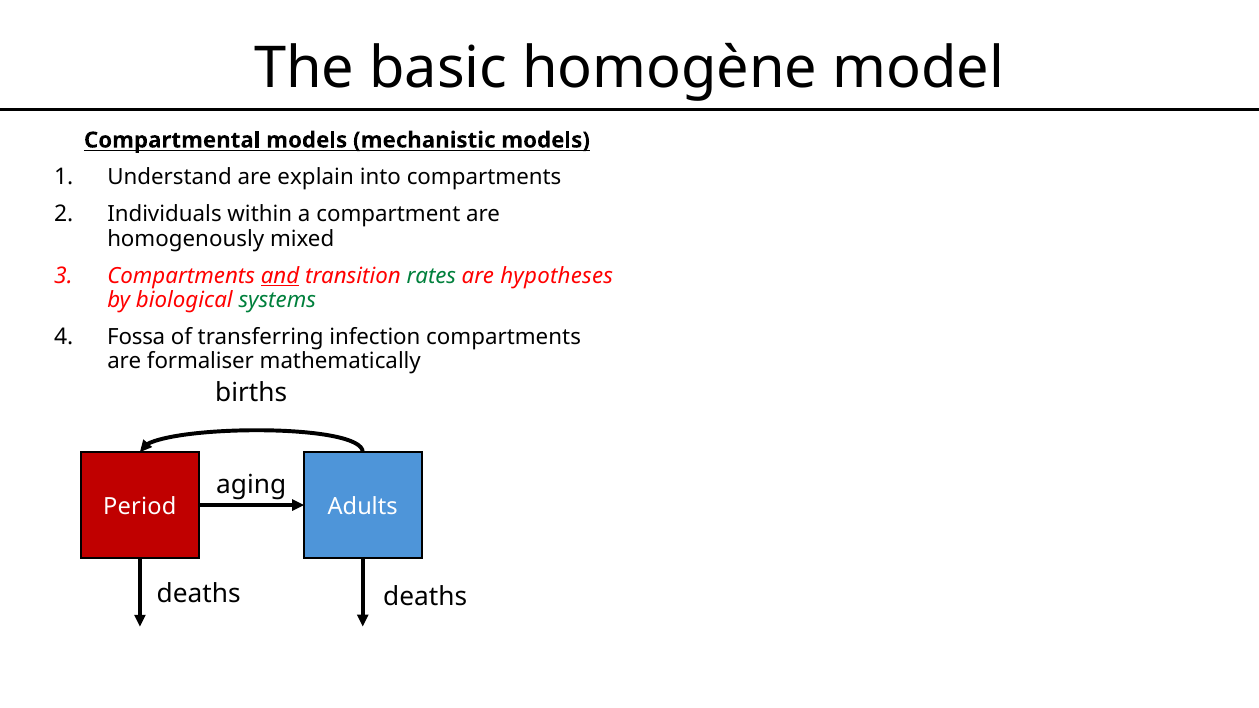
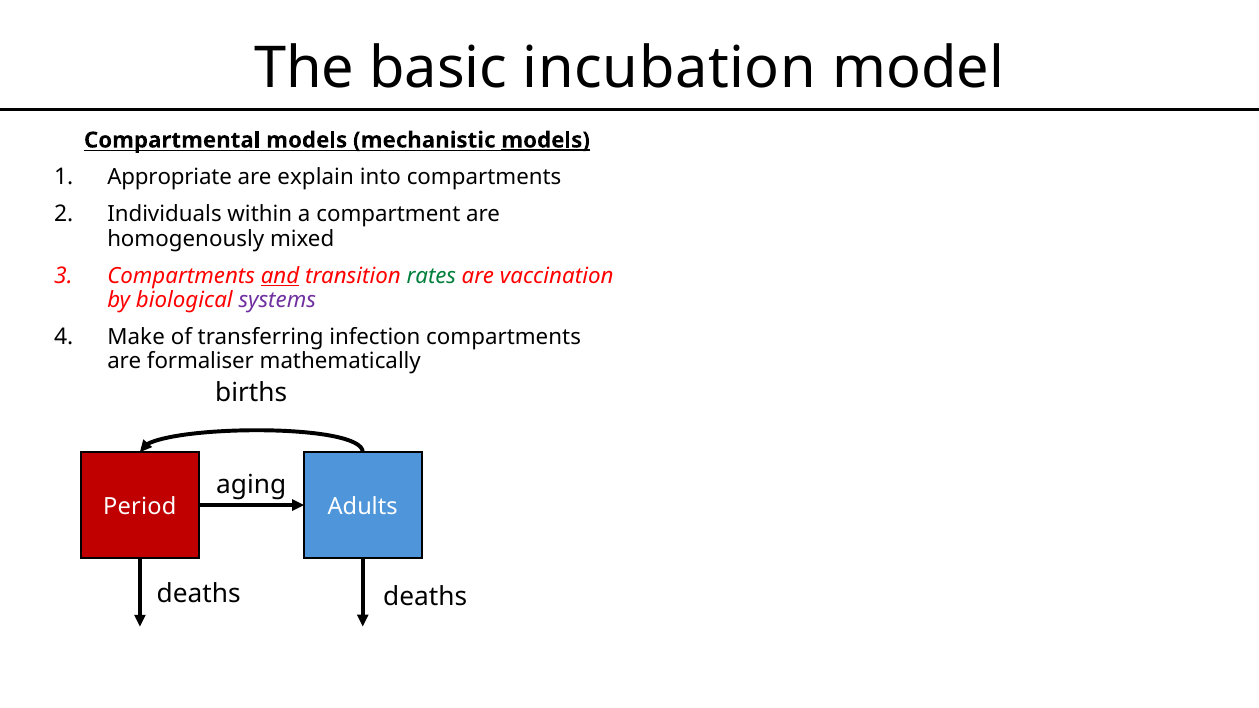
homogène: homogène -> incubation (669, 68)
models underline: none -> present (546, 140)
Understand: Understand -> Appropriate (170, 177)
hypotheses: hypotheses -> vaccination (557, 276)
systems colour: green -> purple (277, 300)
Fossa: Fossa -> Make (136, 337)
